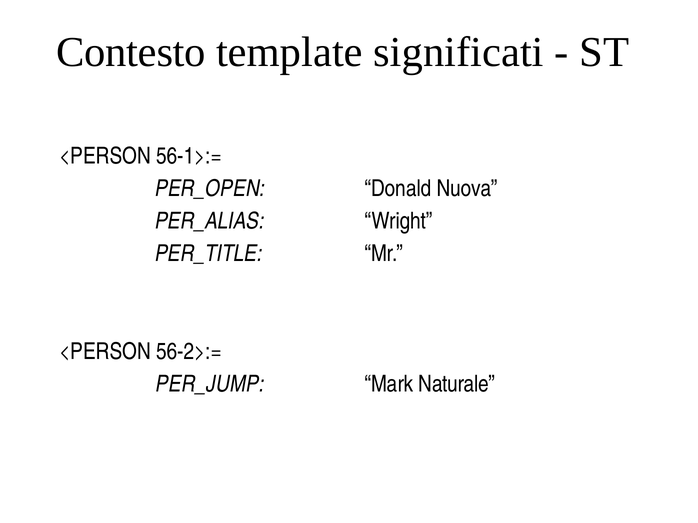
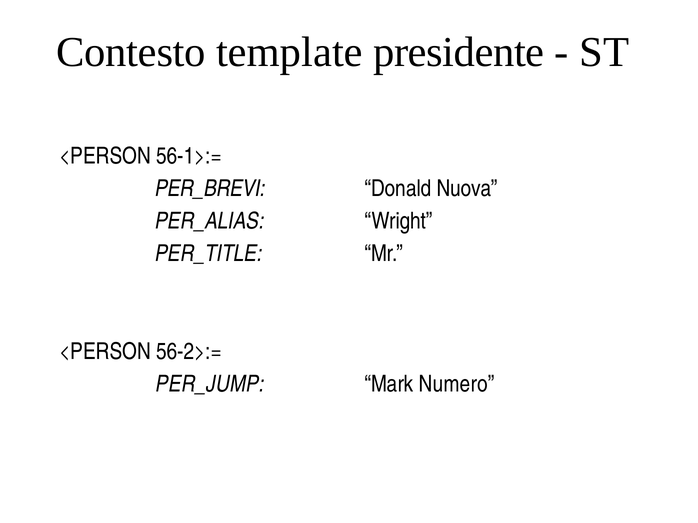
significati: significati -> presidente (459, 52)
PER_OPEN: PER_OPEN -> PER_BREVI (210, 189)
Naturale: Naturale -> Numero (457, 384)
